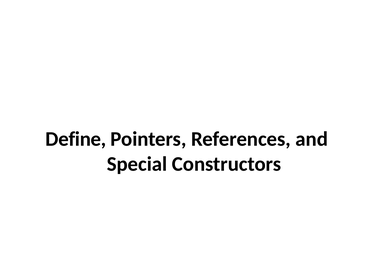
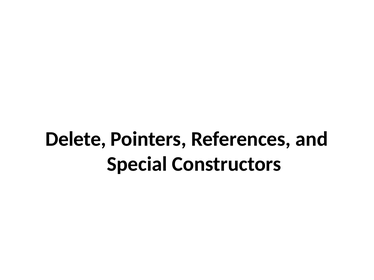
Define: Define -> Delete (76, 139)
